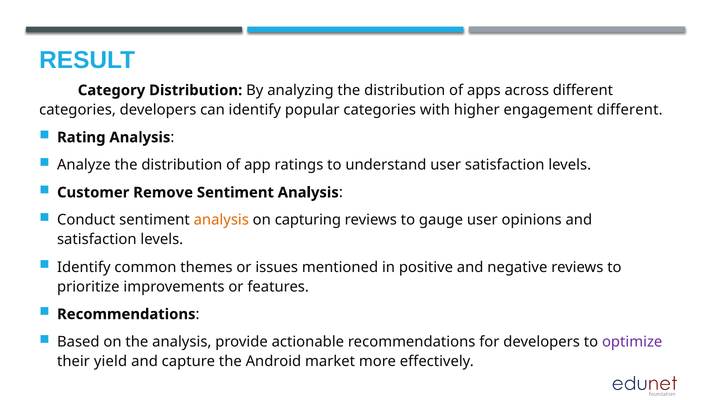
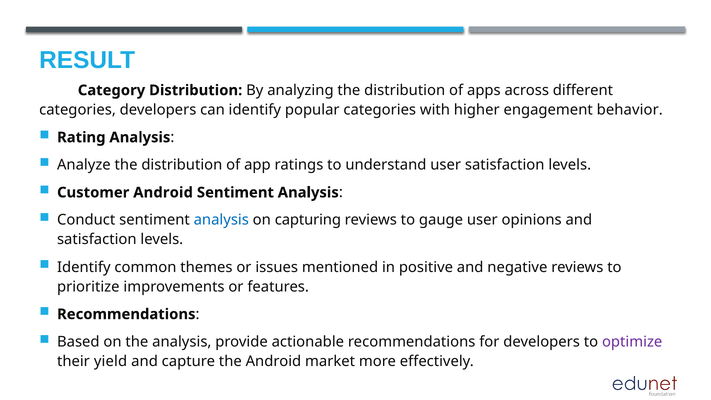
engagement different: different -> behavior (630, 110)
Customer Remove: Remove -> Android (163, 192)
analysis colour: orange -> blue (221, 220)
